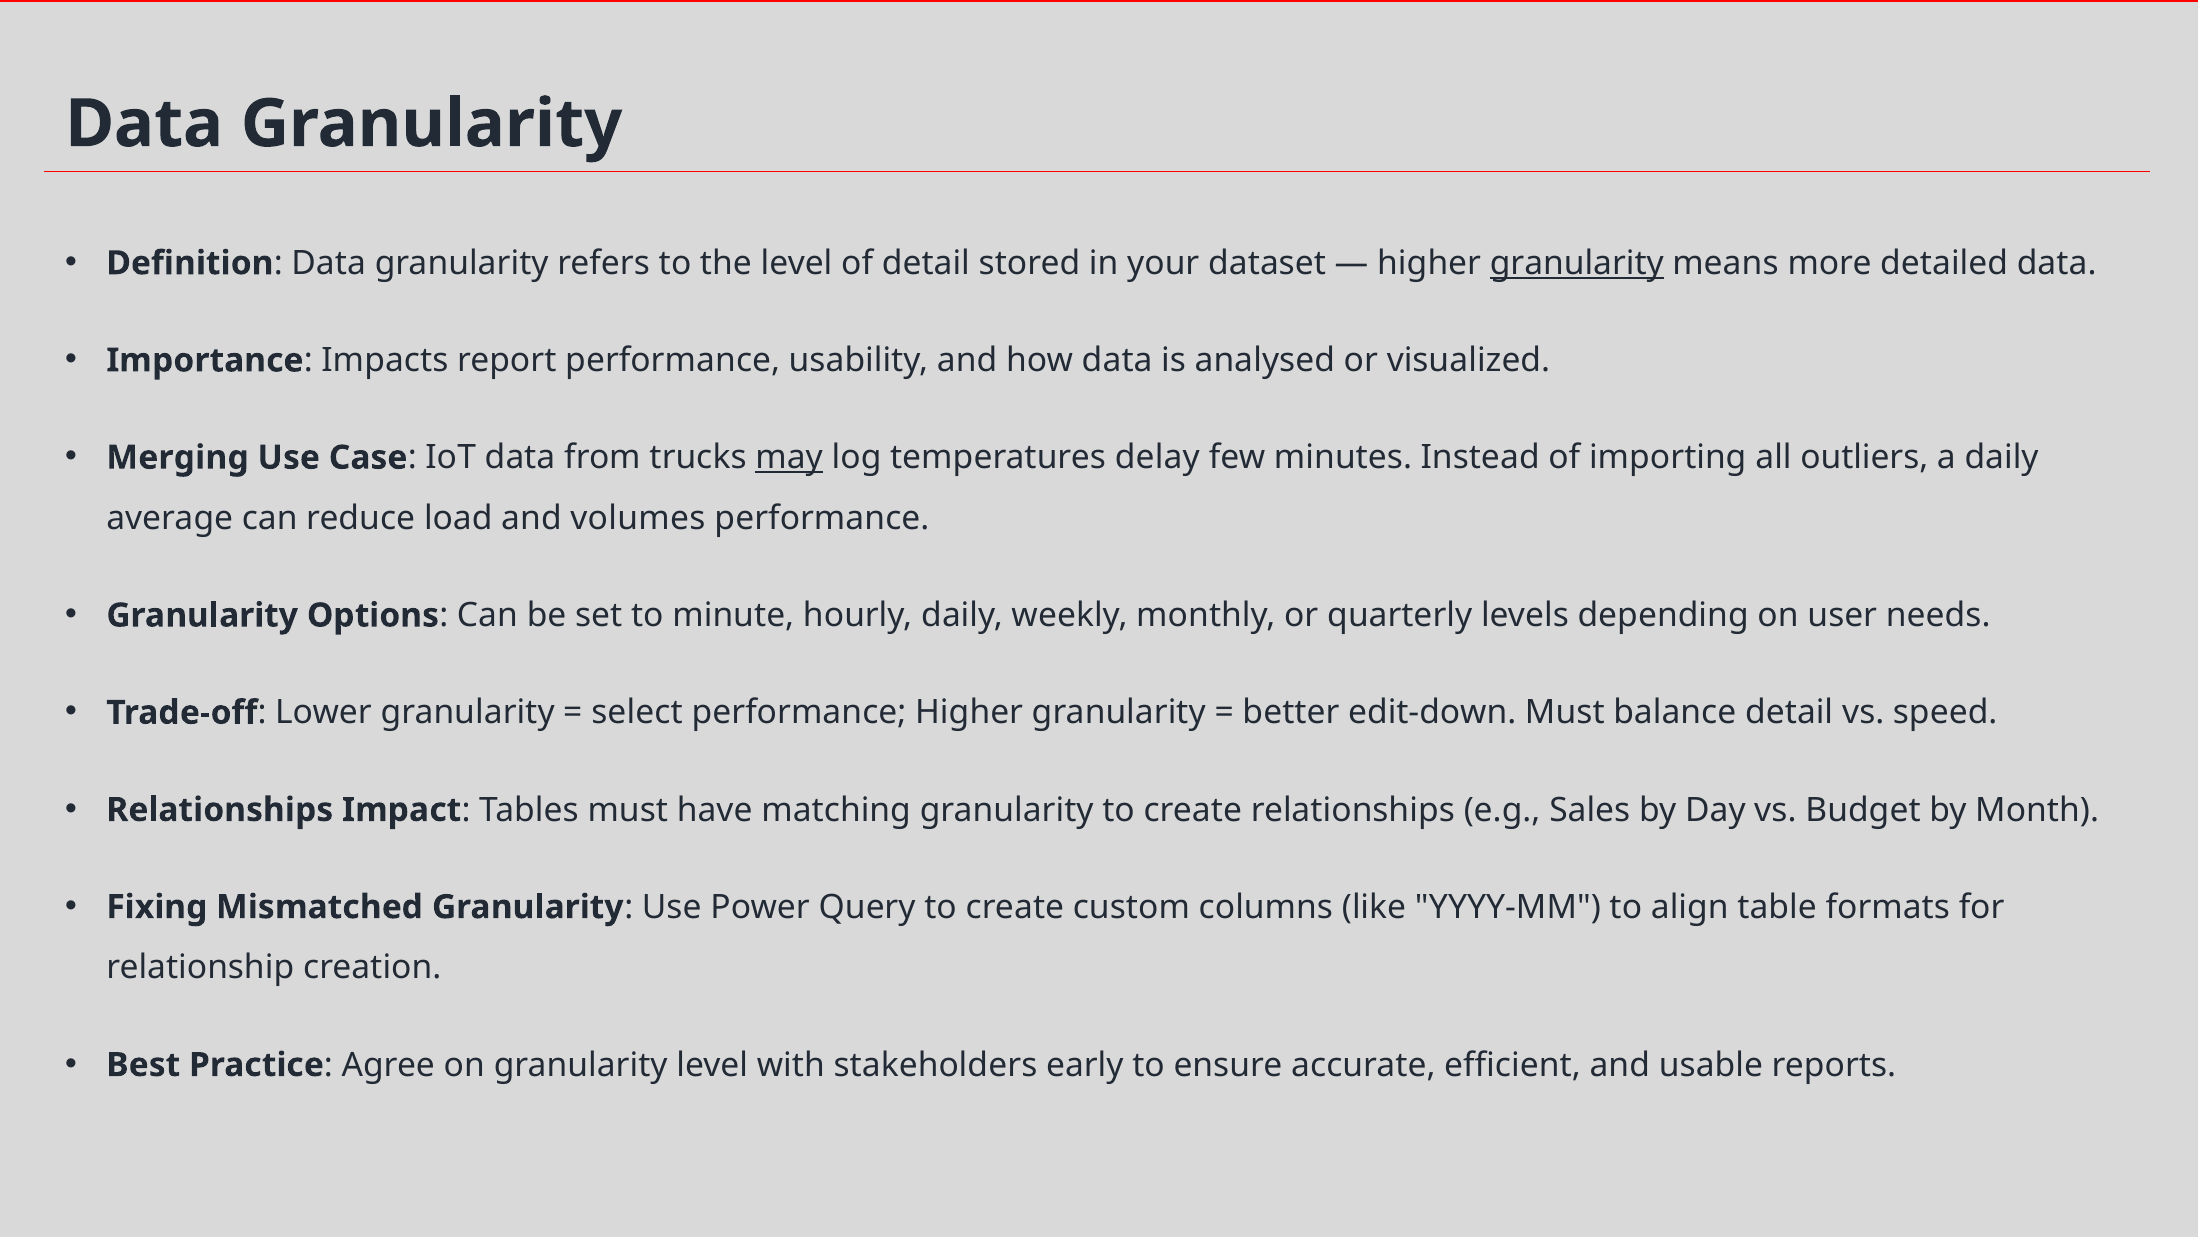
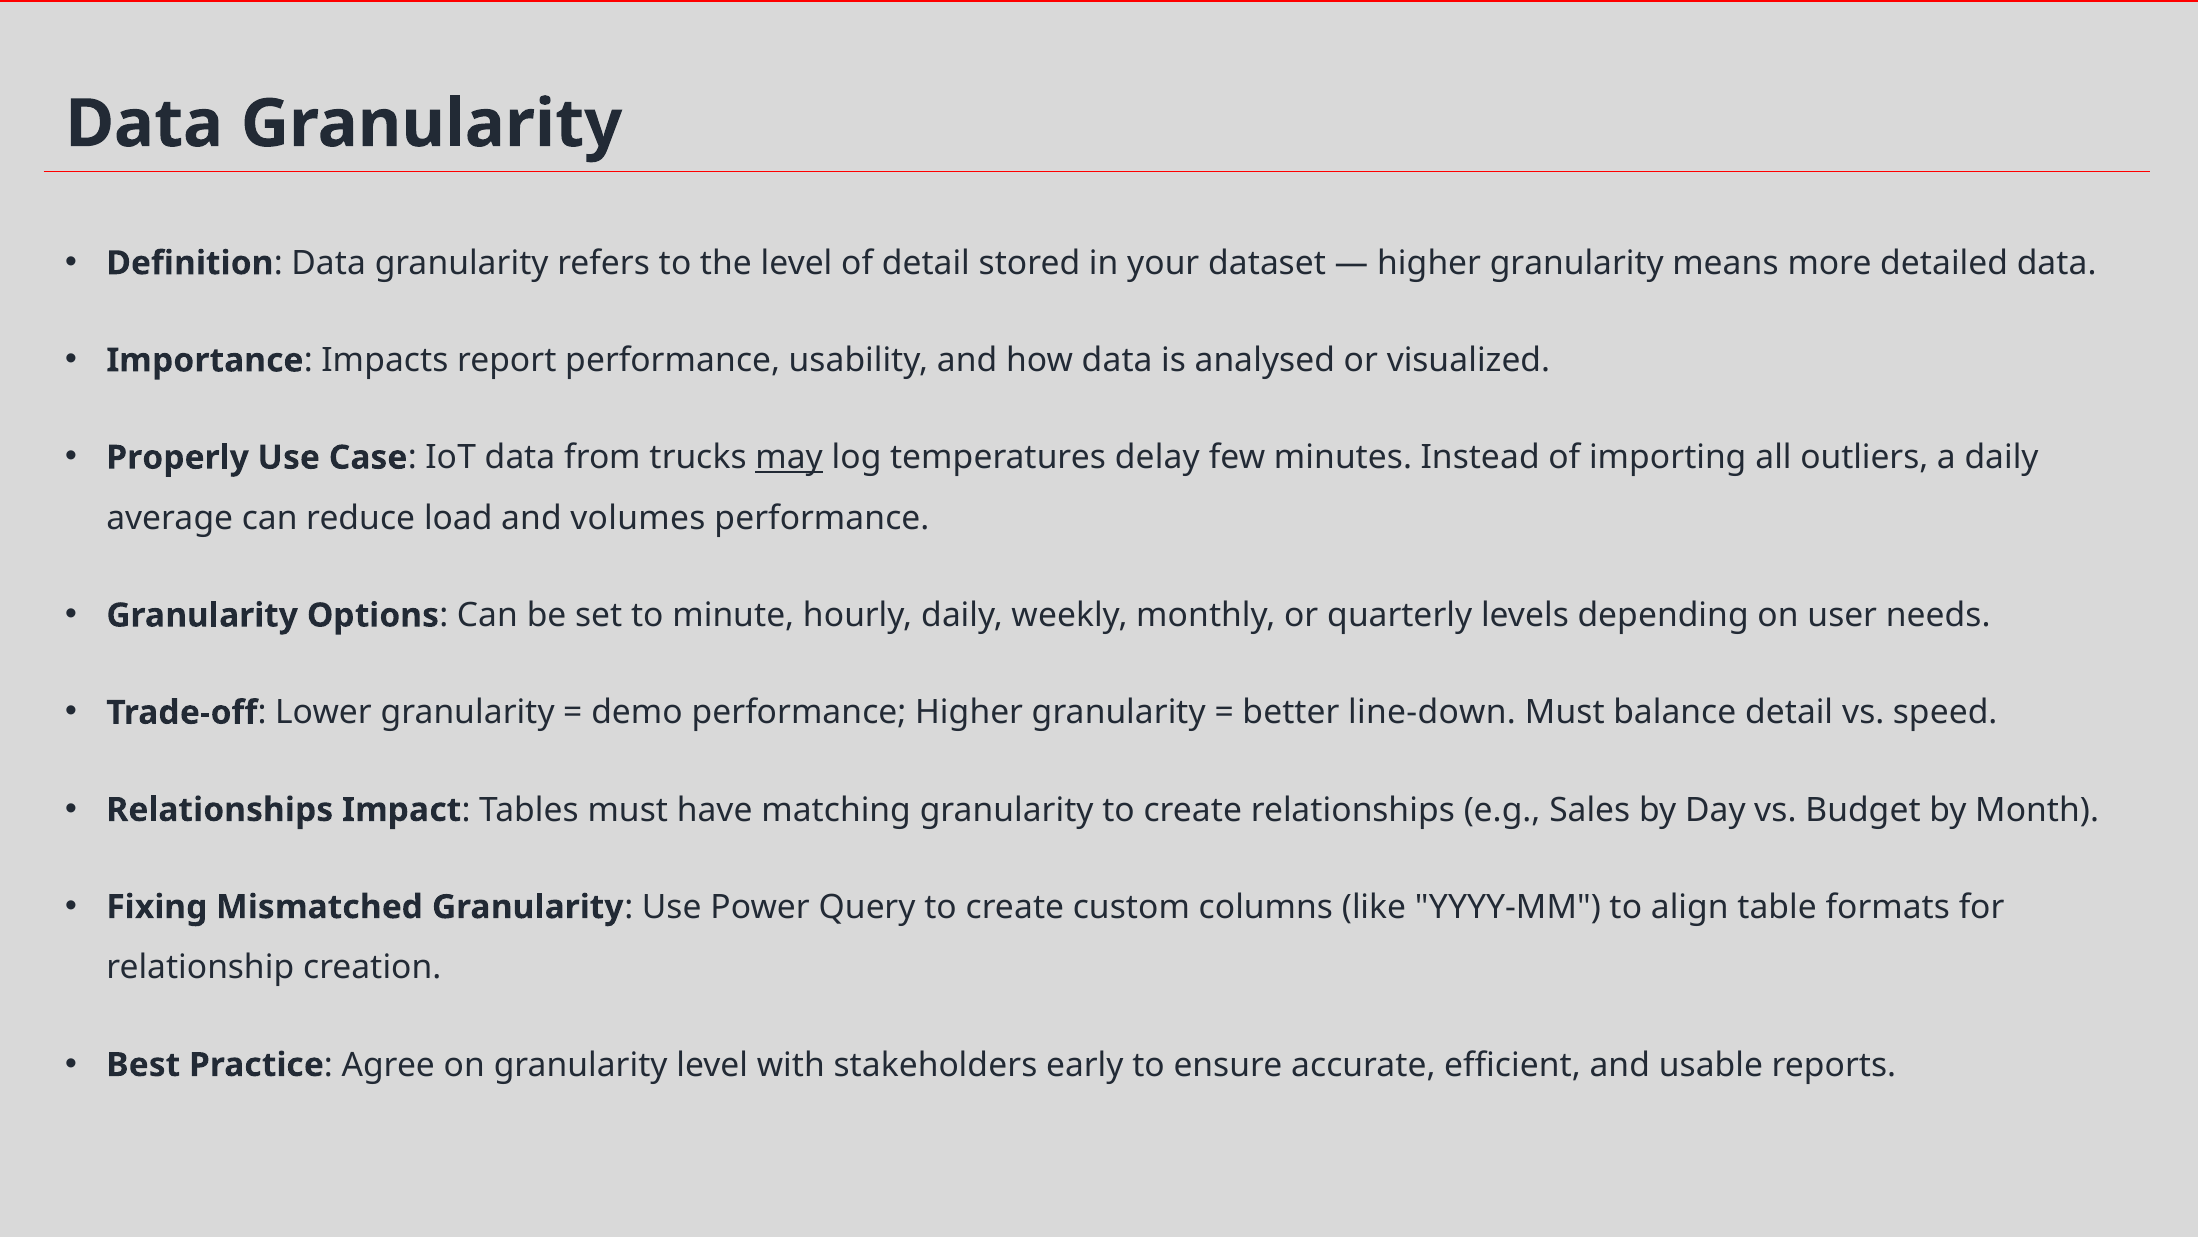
granularity underline: present -> none (1577, 263)
Merging: Merging -> Properly (178, 457)
select: select -> demo (637, 712)
edit-down: edit-down -> line-down (1432, 712)
